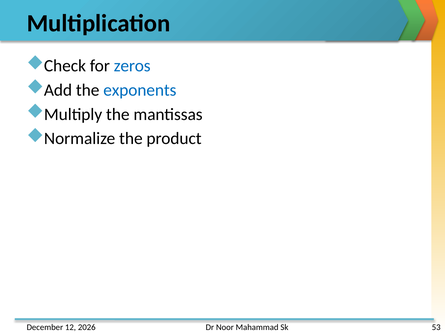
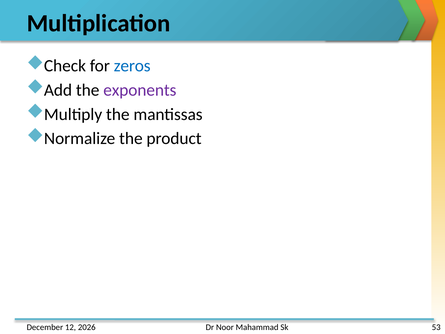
exponents colour: blue -> purple (140, 90)
